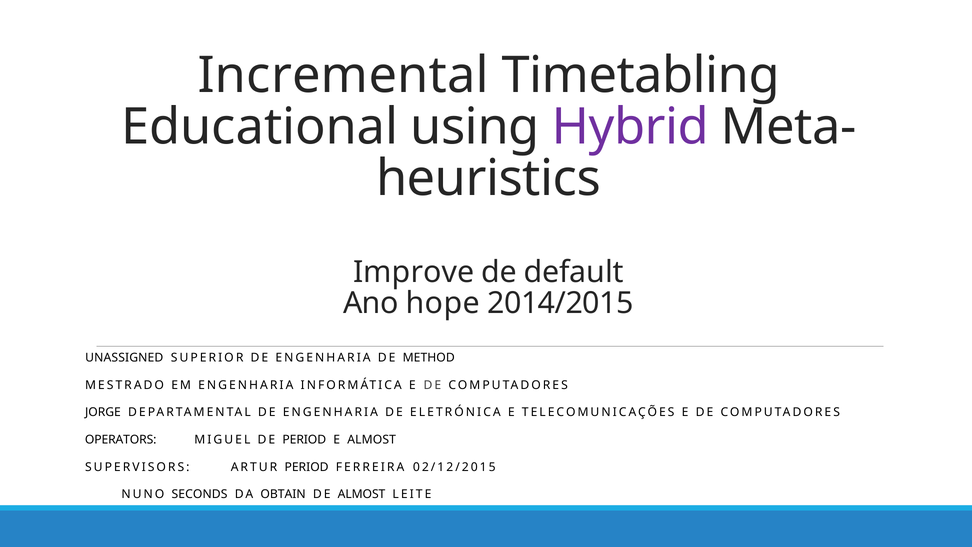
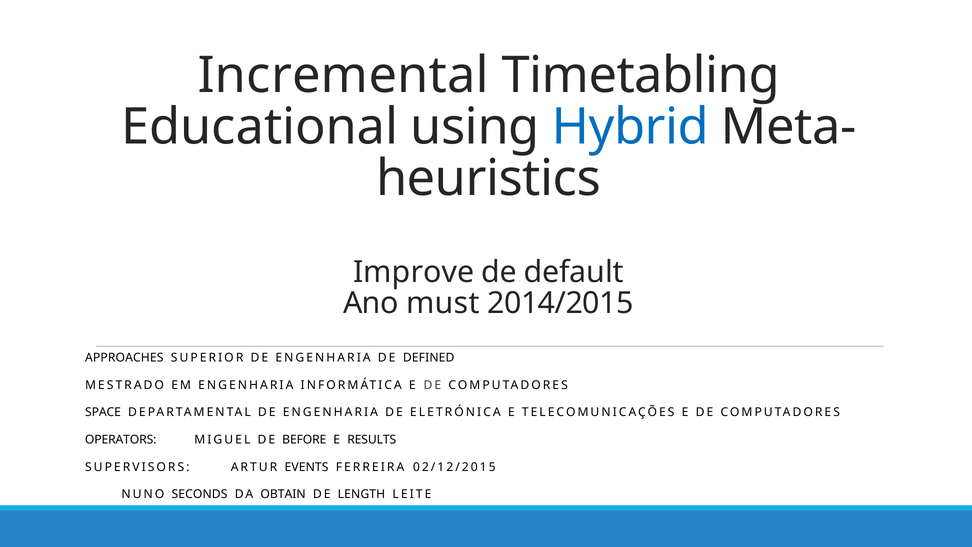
Hybrid colour: purple -> blue (630, 127)
hope: hope -> must (443, 303)
UNASSIGNED: UNASSIGNED -> APPROACHES (124, 358)
METHOD: METHOD -> DEFINED (429, 358)
JORGE: JORGE -> SPACE (103, 412)
DE PERIOD: PERIOD -> BEFORE (304, 440)
E ALMOST: ALMOST -> RESULTS (372, 440)
ARTUR PERIOD: PERIOD -> EVENTS (307, 467)
DE ALMOST: ALMOST -> LENGTH (361, 494)
